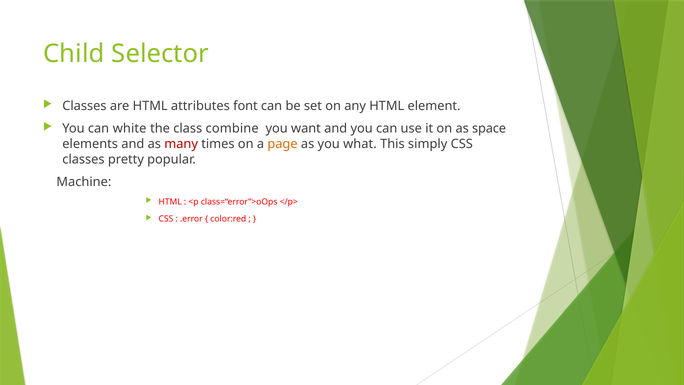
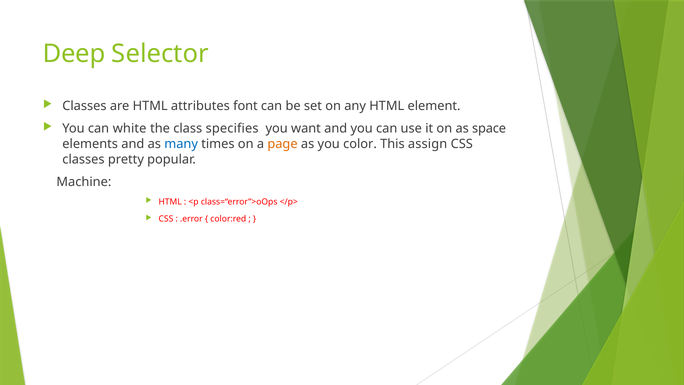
Child: Child -> Deep (74, 54)
combine: combine -> specifies (232, 129)
many colour: red -> blue (181, 144)
what: what -> color (360, 144)
simply: simply -> assign (428, 144)
